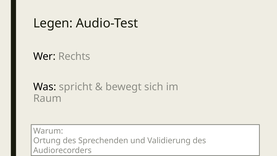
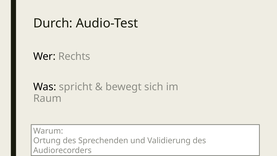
Legen: Legen -> Durch (53, 23)
